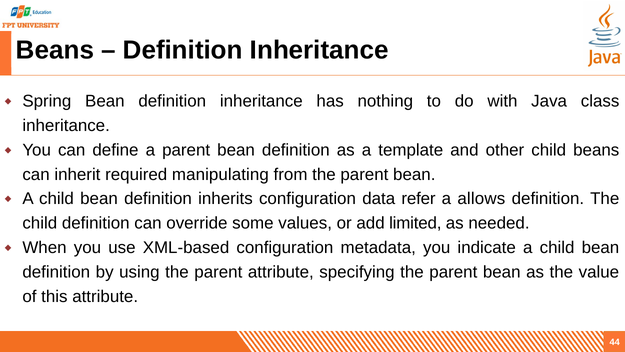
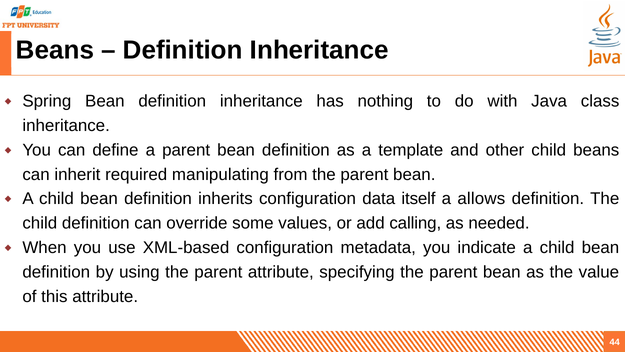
refer: refer -> itself (419, 199)
limited: limited -> calling (415, 223)
